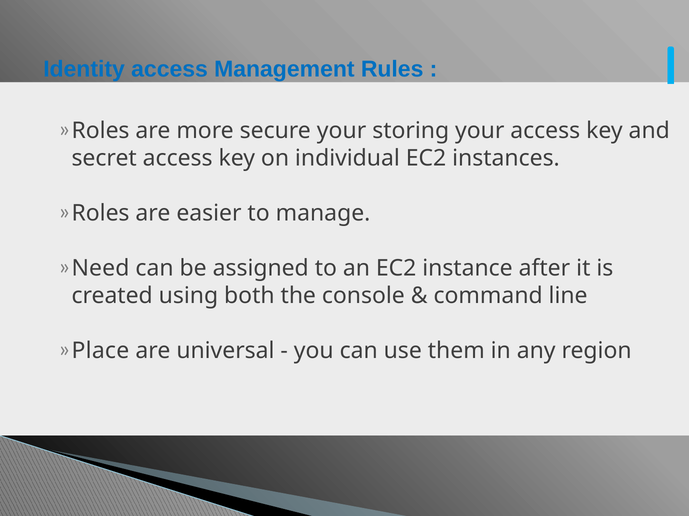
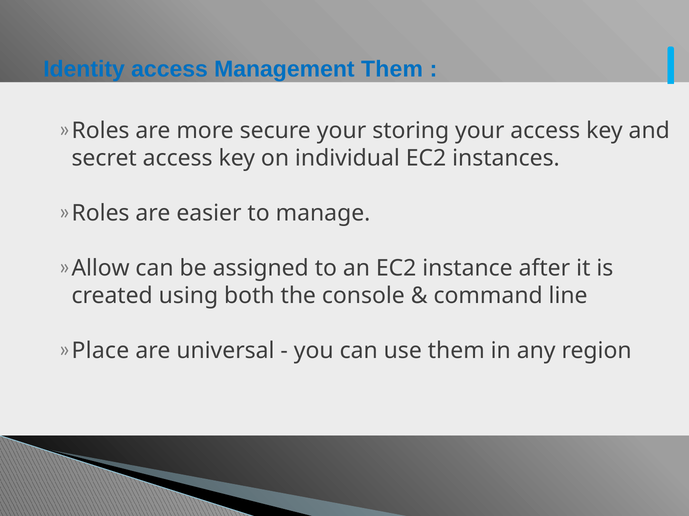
Management Rules: Rules -> Them (392, 69)
Need: Need -> Allow (101, 269)
